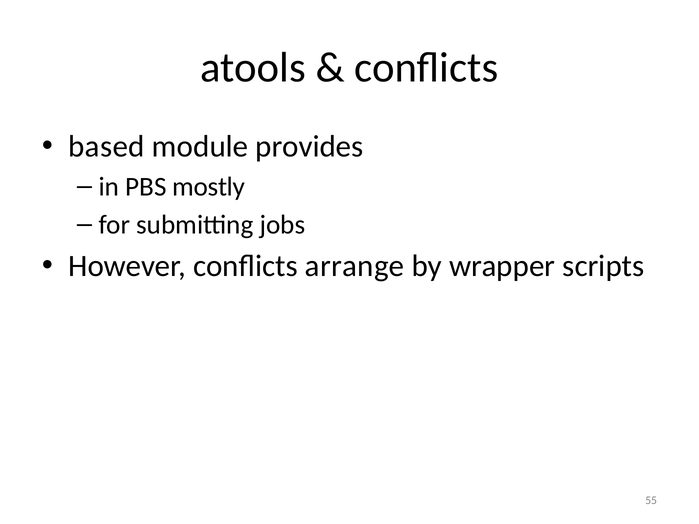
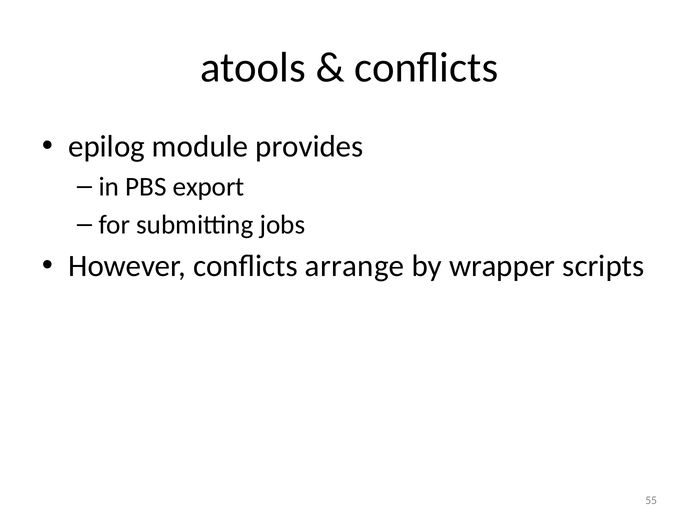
based: based -> epilog (107, 147)
mostly: mostly -> export (209, 187)
